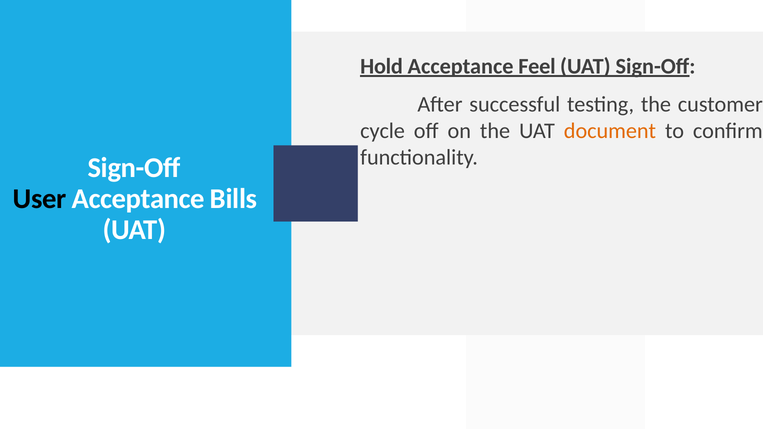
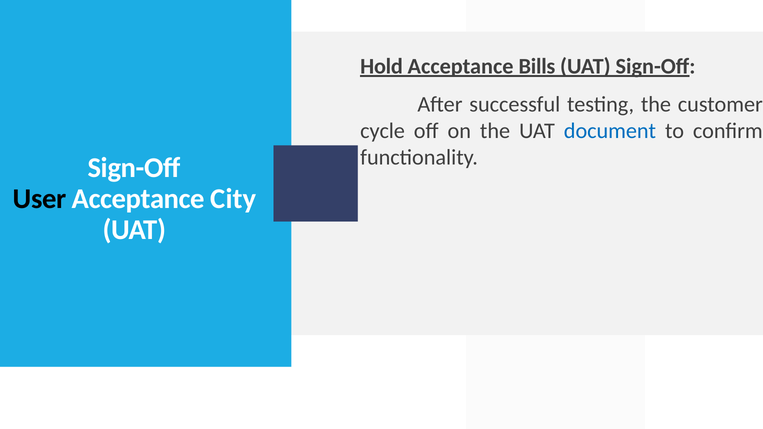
Feel: Feel -> Bills (537, 67)
document colour: orange -> blue (610, 131)
Bills: Bills -> City (233, 199)
